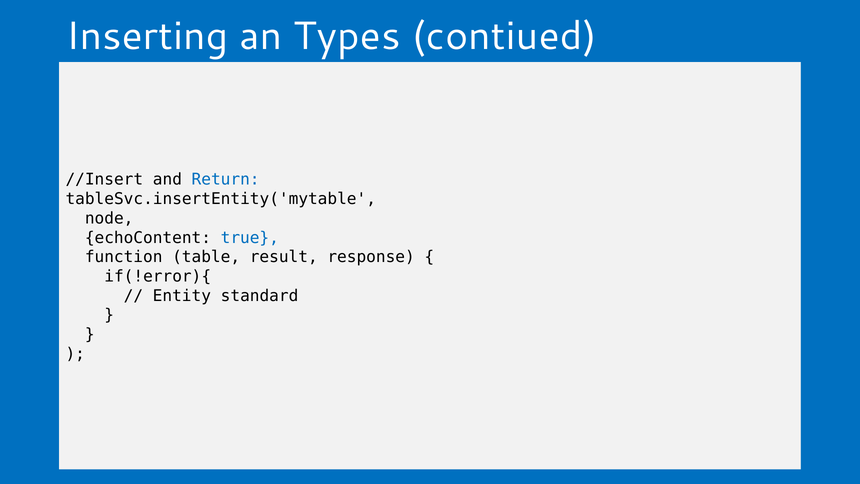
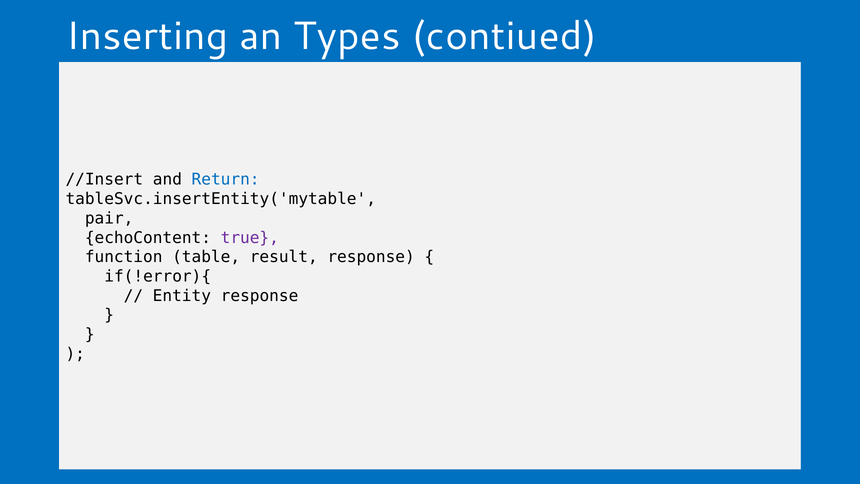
node: node -> pair (109, 218)
true colour: blue -> purple (250, 238)
Entity standard: standard -> response (260, 296)
